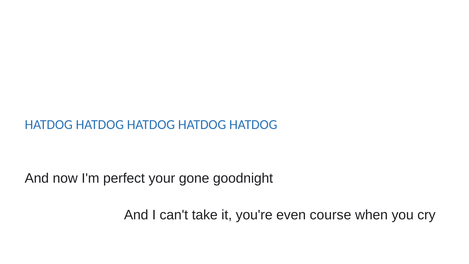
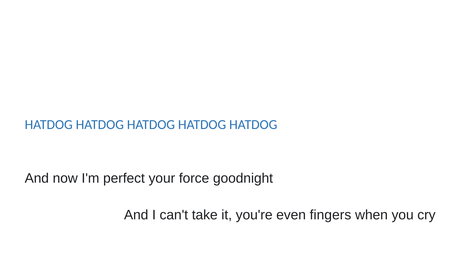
gone: gone -> force (194, 178)
course: course -> fingers (330, 215)
